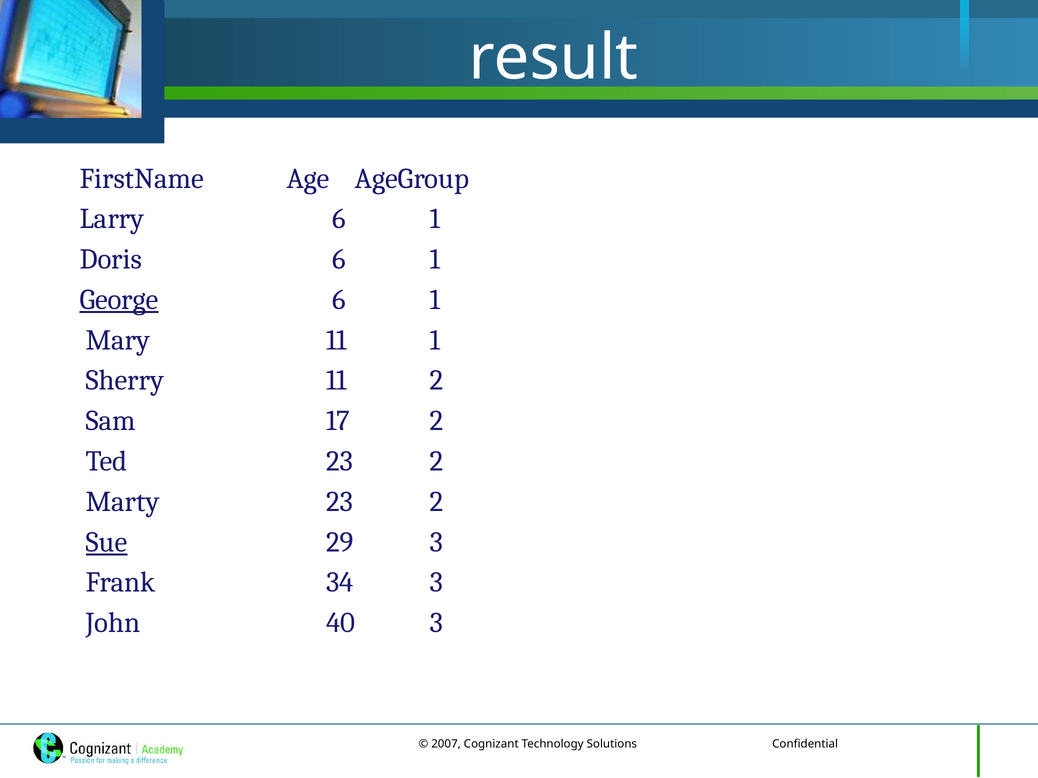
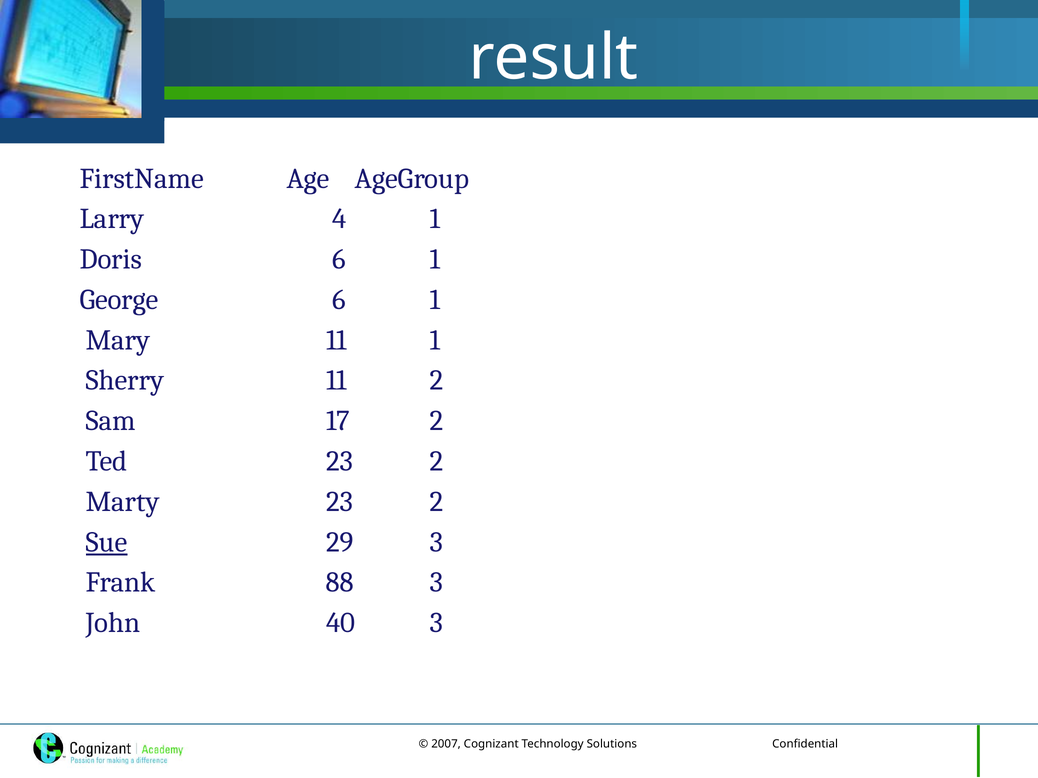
Larry 6: 6 -> 4 (339, 219)
George underline: present -> none (119, 300)
34: 34 -> 88 (340, 583)
